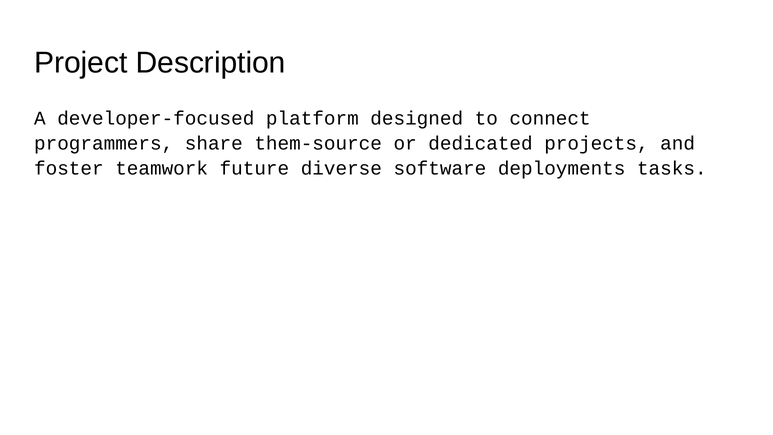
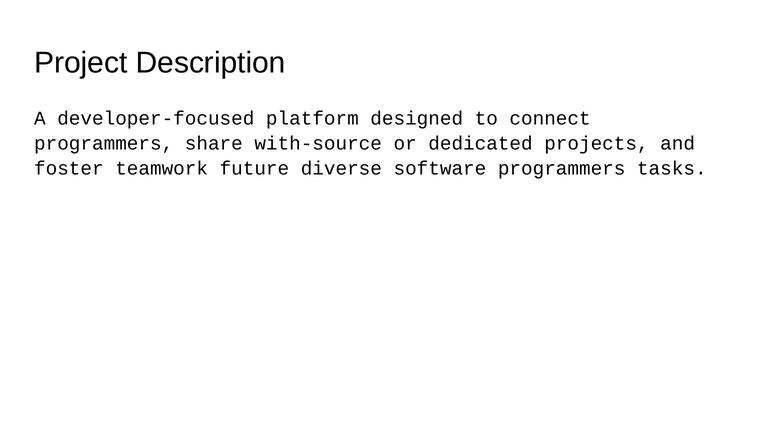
them-source: them-source -> with-source (318, 143)
software deployments: deployments -> programmers (562, 168)
